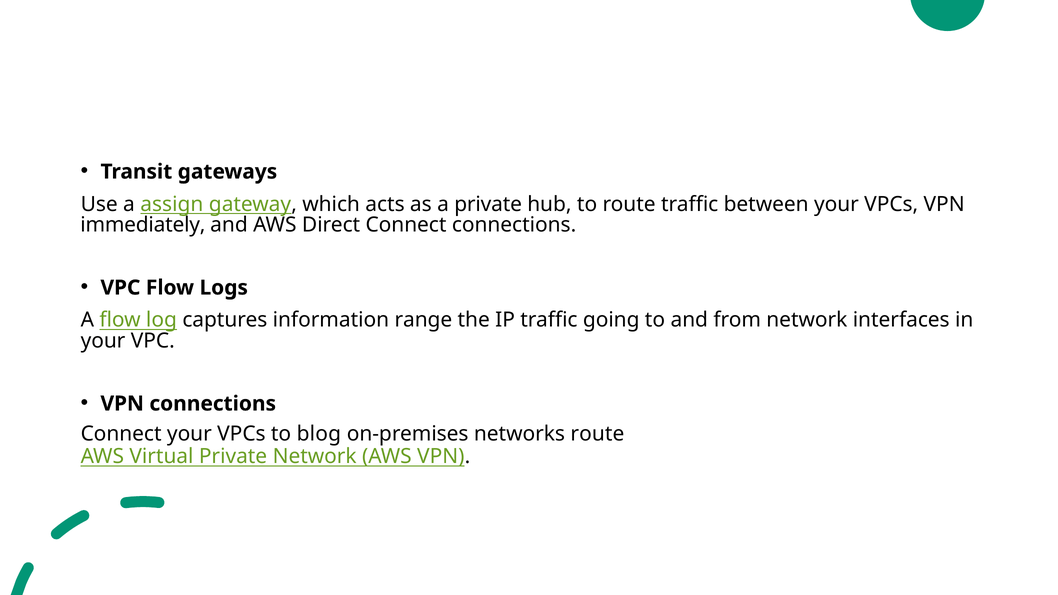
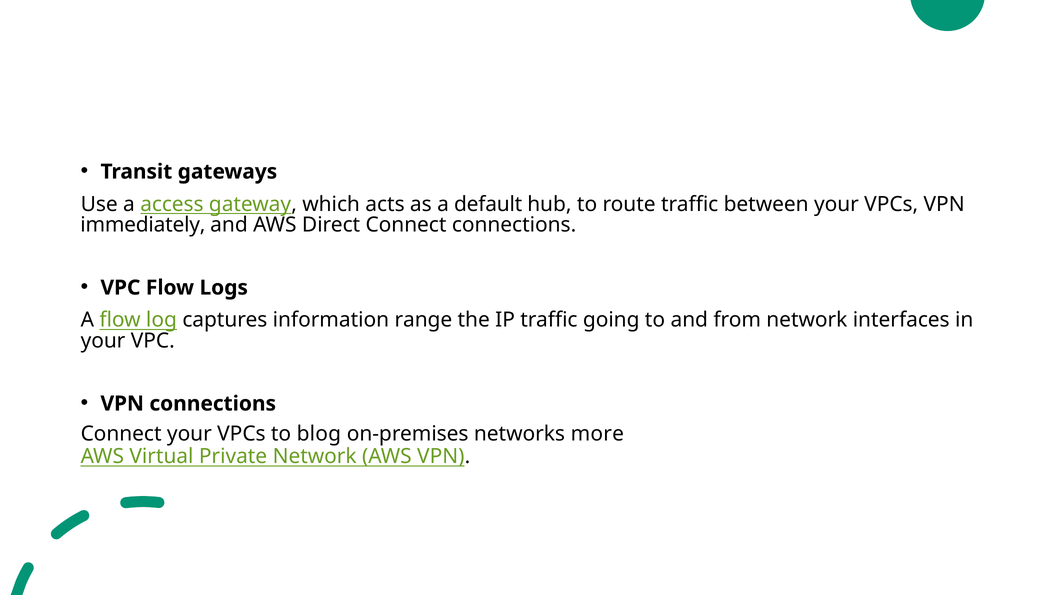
assign: assign -> access (172, 204)
a private: private -> default (488, 204)
networks route: route -> more (597, 434)
